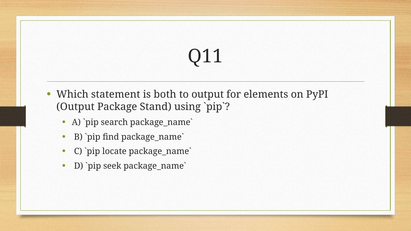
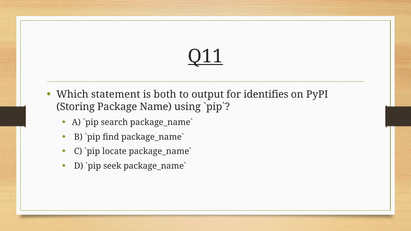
Q11 underline: none -> present (205, 56)
elements: elements -> identifies (266, 95)
Output: Output -> Storing (76, 107)
Stand: Stand -> Name (156, 107)
